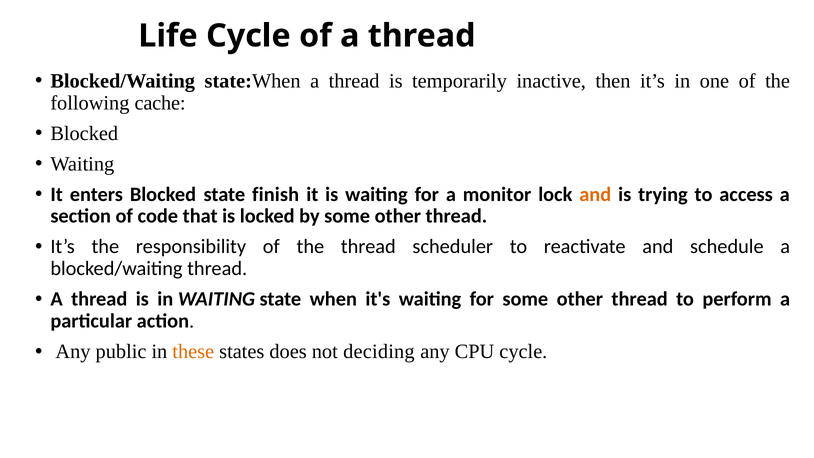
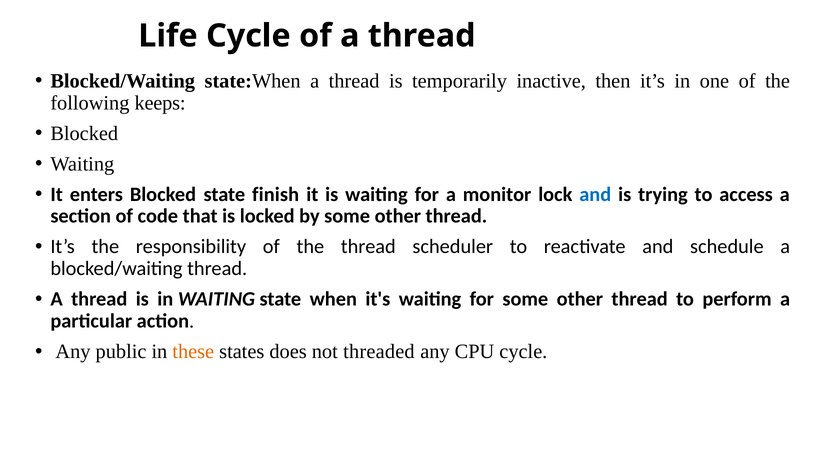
cache: cache -> keeps (160, 103)
and colour: orange -> blue (595, 194)
deciding: deciding -> threaded (379, 352)
